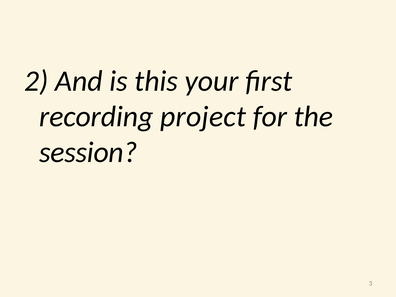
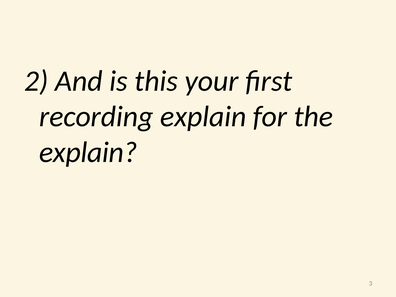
recording project: project -> explain (203, 117)
session: session -> explain (88, 152)
